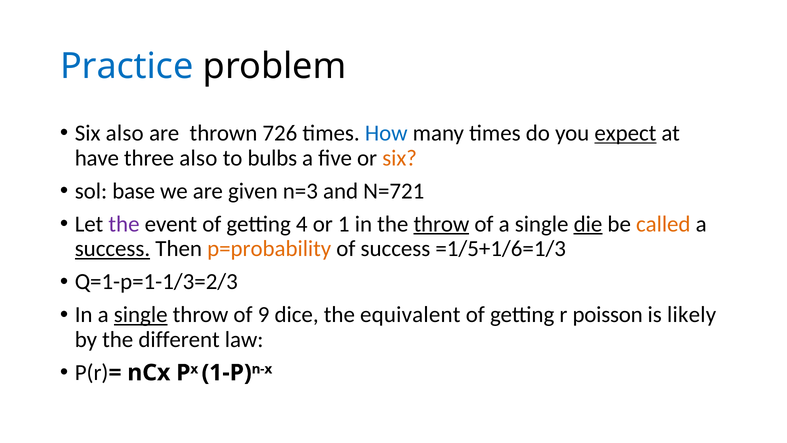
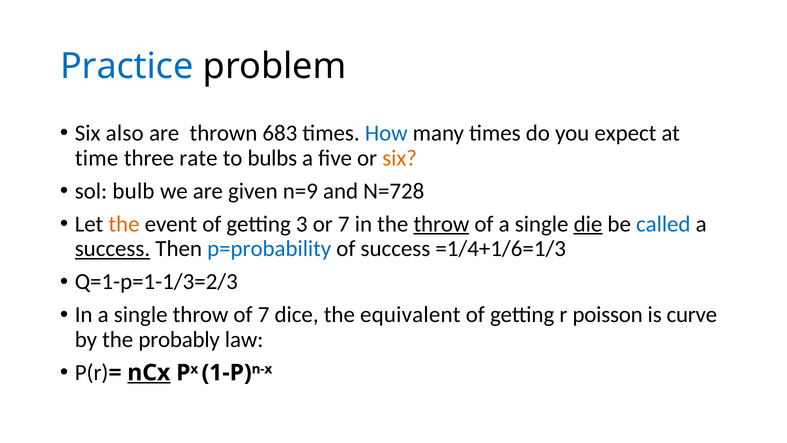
726: 726 -> 683 (280, 133)
expect underline: present -> none (625, 133)
have: have -> time (97, 158)
three also: also -> rate (198, 158)
base: base -> bulb (133, 191)
n=3: n=3 -> n=9 (300, 191)
N=721: N=721 -> N=728 (394, 191)
the colour: purple -> orange (124, 224)
4: 4 -> 3 (302, 224)
or 1: 1 -> 7 (344, 224)
called colour: orange -> blue (663, 224)
p=probability colour: orange -> blue (269, 249)
=1/5+1/6=1/3: =1/5+1/6=1/3 -> =1/4+1/6=1/3 (501, 249)
single underline: present -> none (141, 315)
of 9: 9 -> 7 (264, 315)
likely: likely -> curve (692, 315)
different: different -> probably (179, 339)
nCx underline: none -> present (149, 372)
